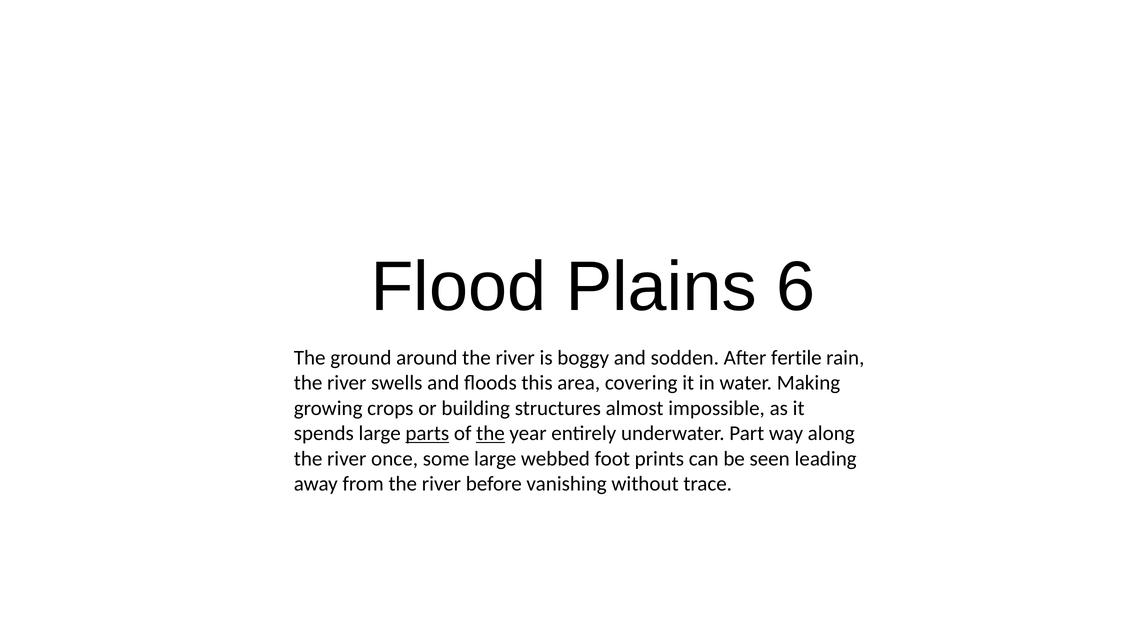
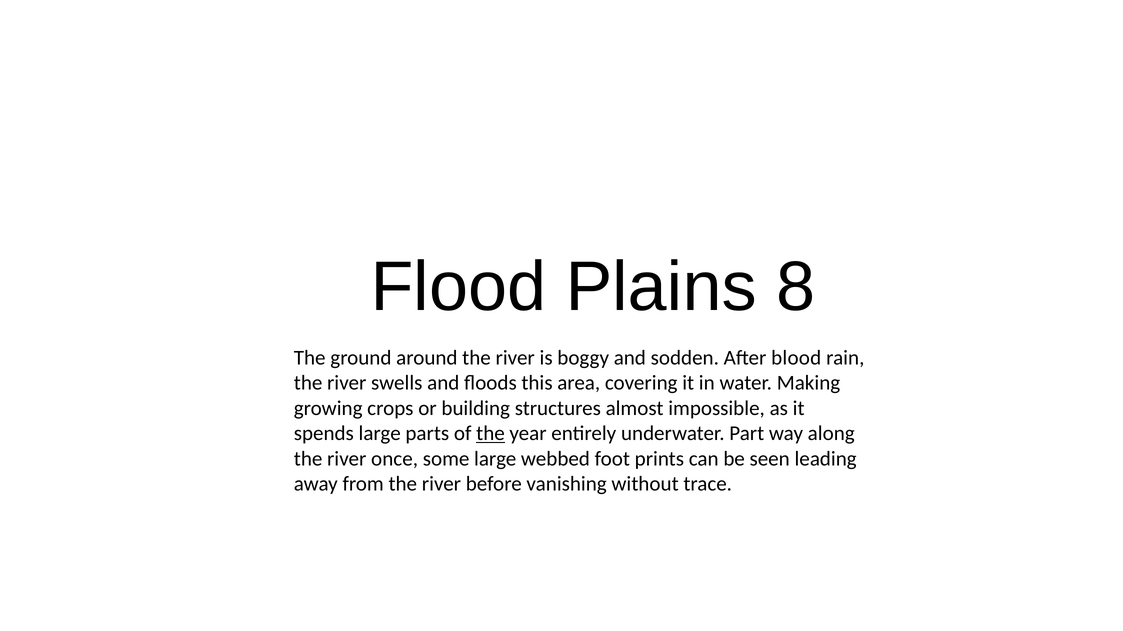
6: 6 -> 8 (796, 288)
fertile: fertile -> blood (796, 358)
parts underline: present -> none (427, 434)
